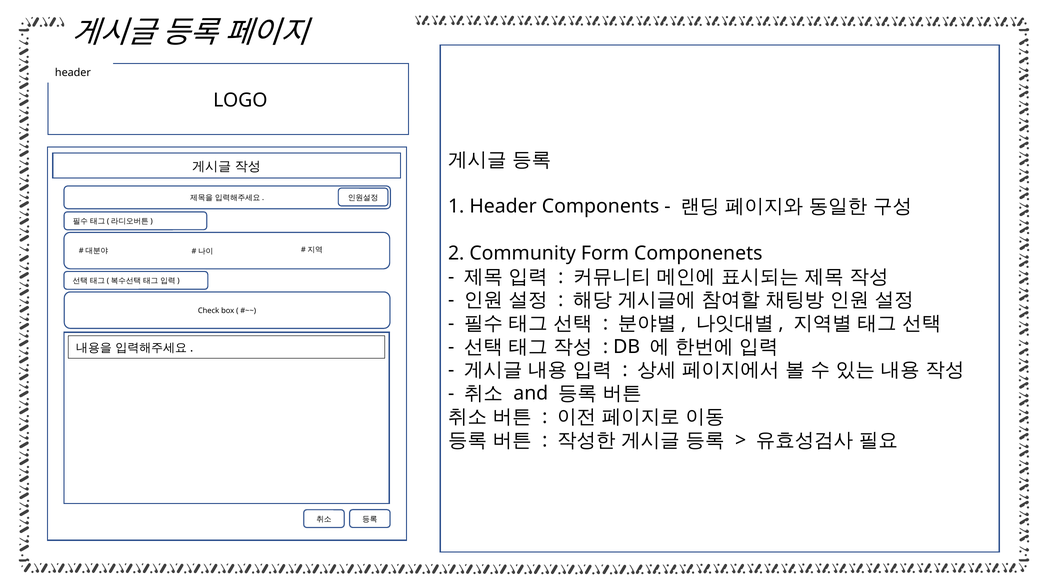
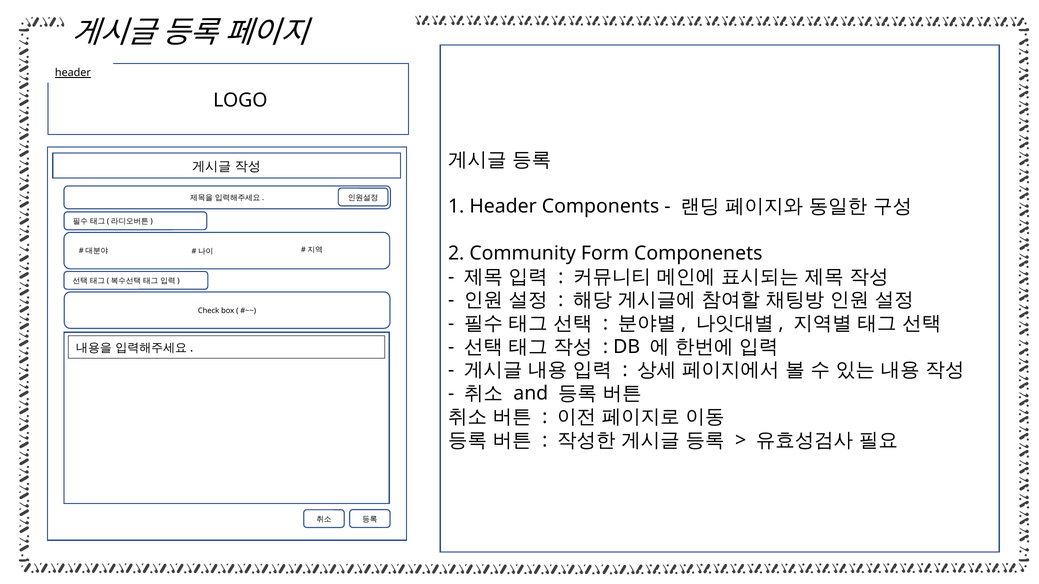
header underline: none -> present (73, 73)
